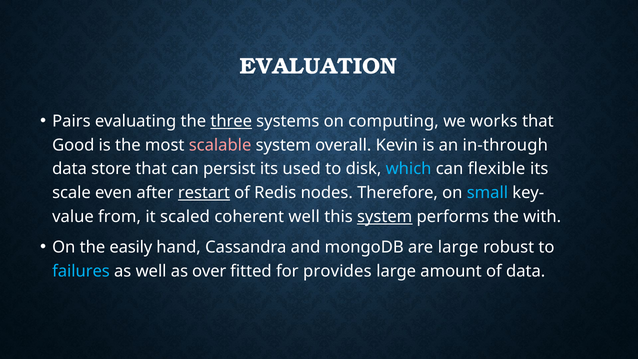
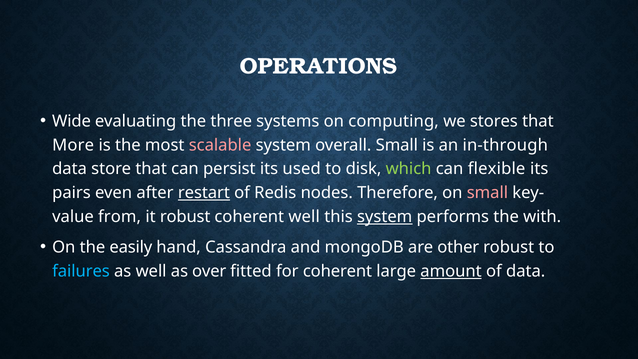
EVALUATION: EVALUATION -> OPERATIONS (319, 66)
Pairs: Pairs -> Wide (71, 121)
three underline: present -> none (231, 121)
works: works -> stores (494, 121)
Good: Good -> More (73, 145)
overall Kevin: Kevin -> Small (397, 145)
which colour: light blue -> light green (409, 169)
scale: scale -> pairs (71, 193)
small colour: light blue -> pink (487, 193)
it scaled: scaled -> robust (185, 217)
are large: large -> other (458, 247)
for provides: provides -> coherent (337, 271)
amount underline: none -> present (451, 271)
